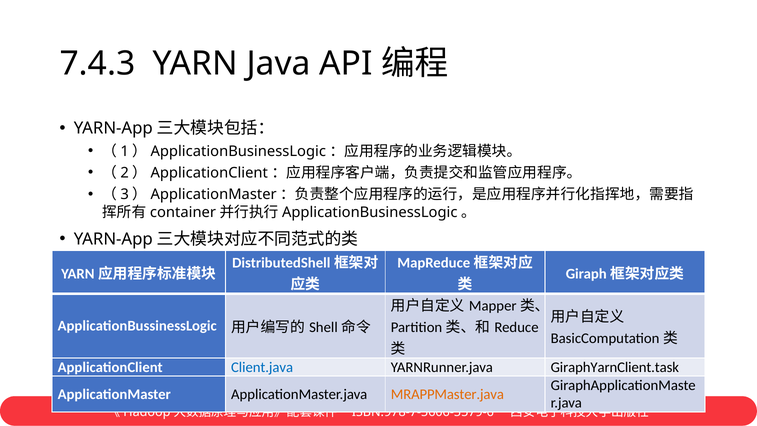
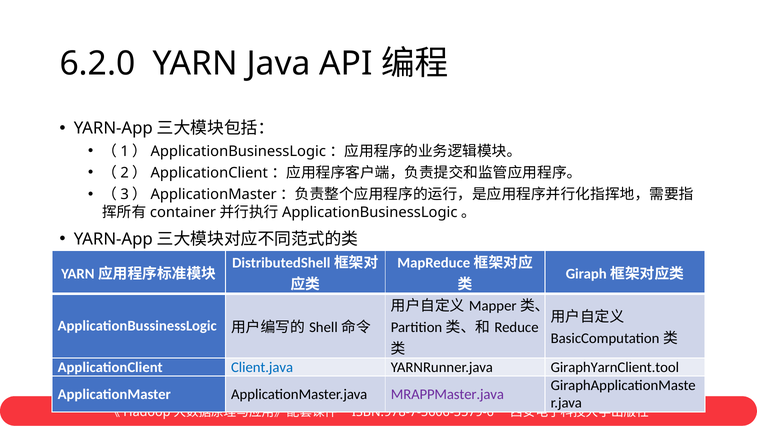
7.4.3: 7.4.3 -> 6.2.0 (97, 64)
GiraphYarnClient.task: GiraphYarnClient.task -> GiraphYarnClient.tool (615, 367)
MRAPPMaster.java colour: orange -> purple (447, 394)
